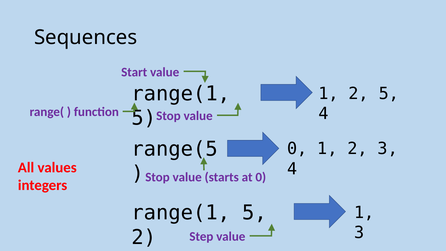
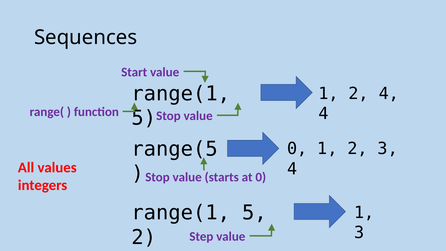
2 5: 5 -> 4 (389, 93)
